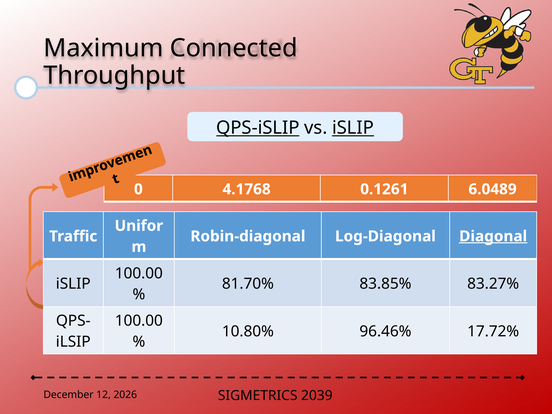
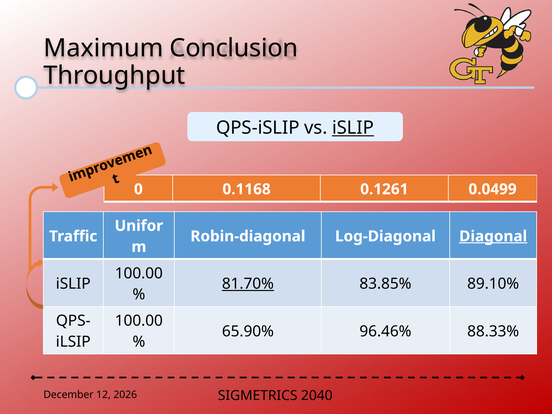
Connected: Connected -> Conclusion (234, 48)
QPS-iSLIP underline: present -> none (258, 128)
4.1768: 4.1768 -> 0.1168 (247, 189)
6.0489: 6.0489 -> 0.0499 (493, 189)
81.70% underline: none -> present (248, 284)
83.27%: 83.27% -> 89.10% (493, 284)
10.80%: 10.80% -> 65.90% (248, 331)
17.72%: 17.72% -> 88.33% (493, 331)
2039: 2039 -> 2040 (317, 396)
